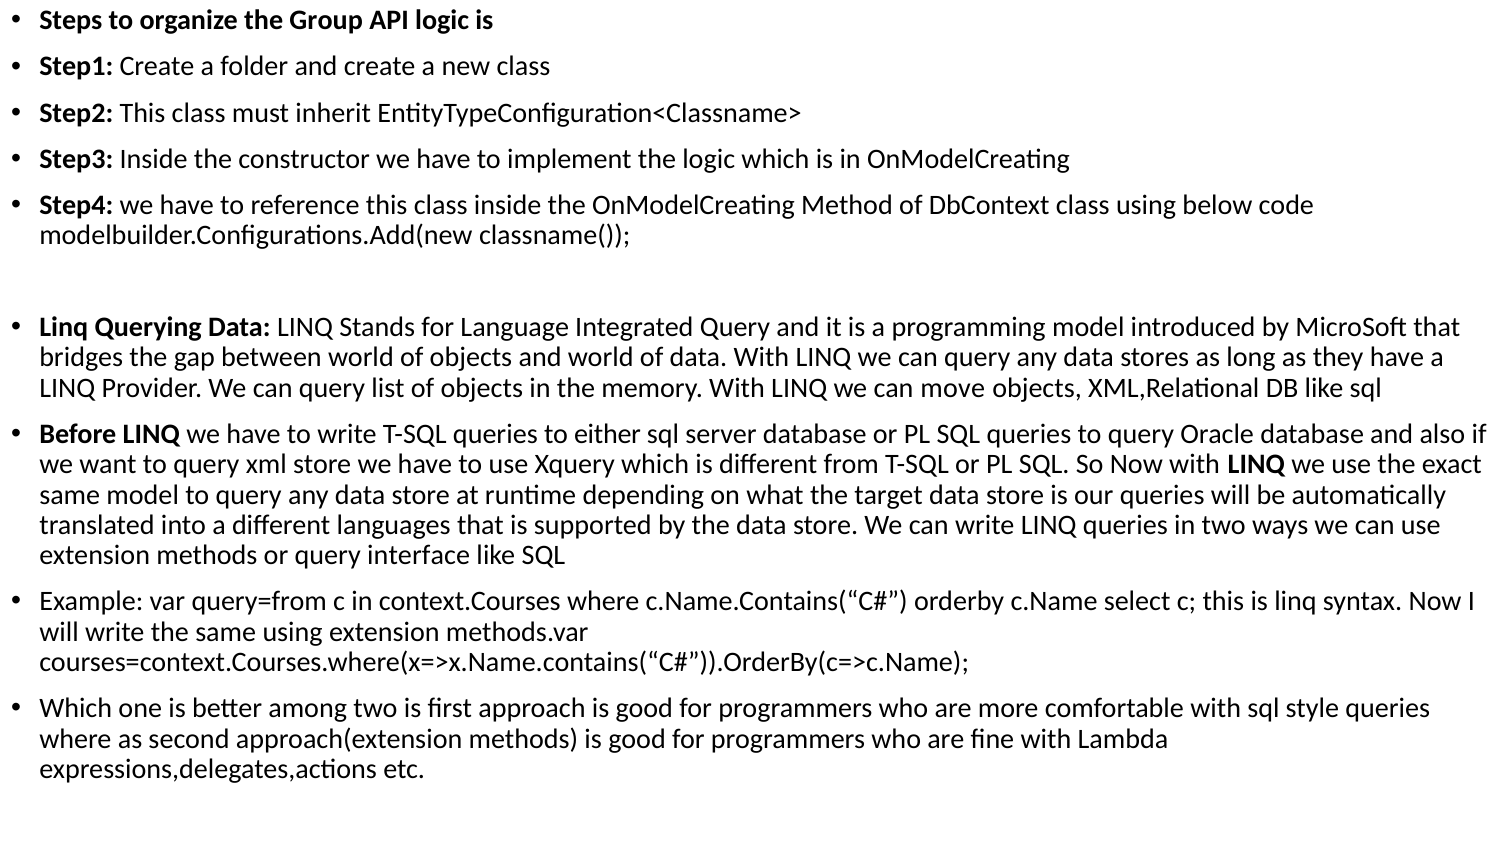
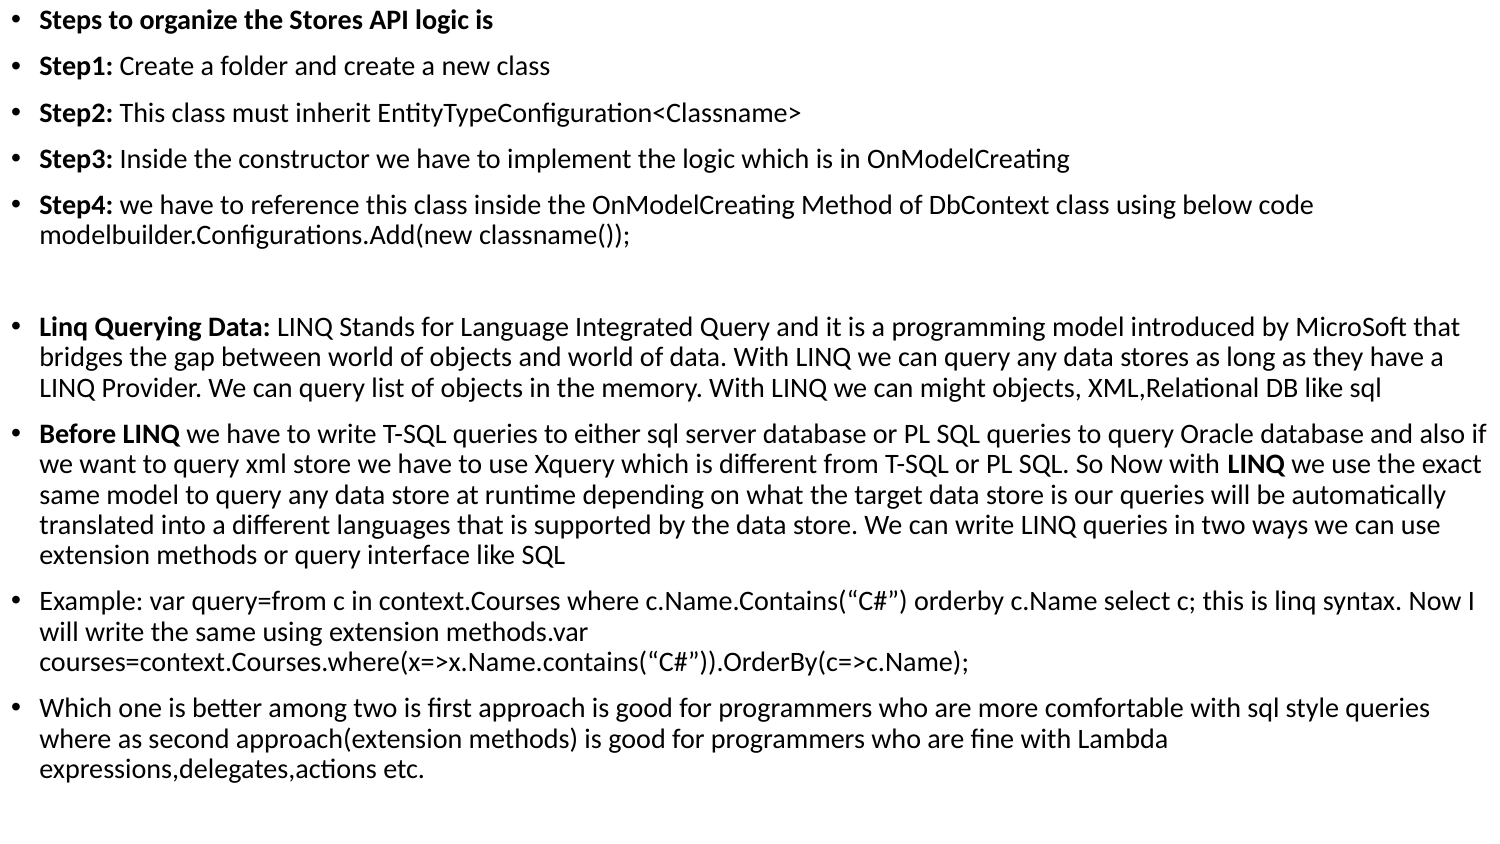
the Group: Group -> Stores (326, 21)
move: move -> might (953, 388)
